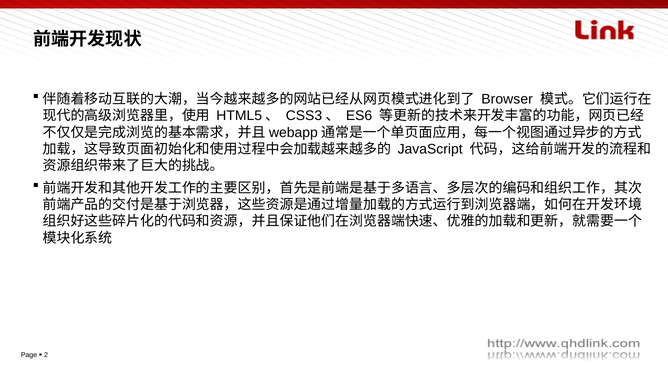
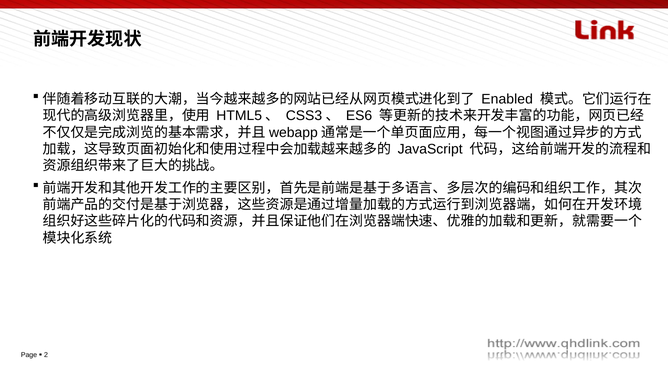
Browser: Browser -> Enabled (507, 99)
